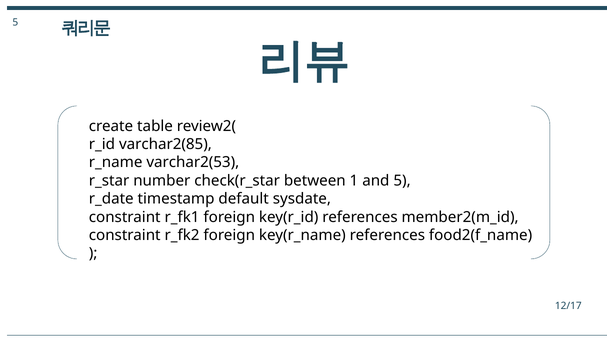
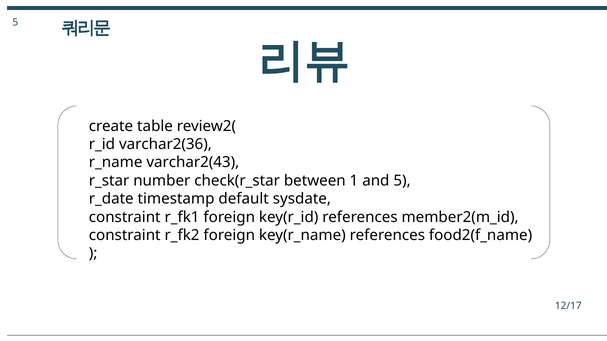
varchar2(85: varchar2(85 -> varchar2(36 (165, 144)
varchar2(53: varchar2(53 -> varchar2(43 (193, 163)
